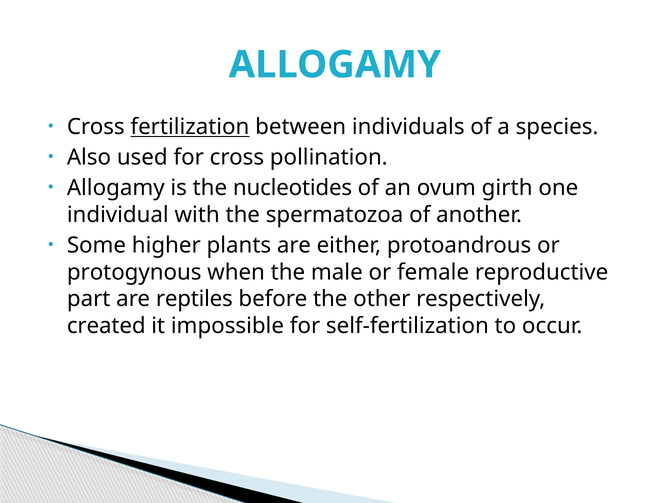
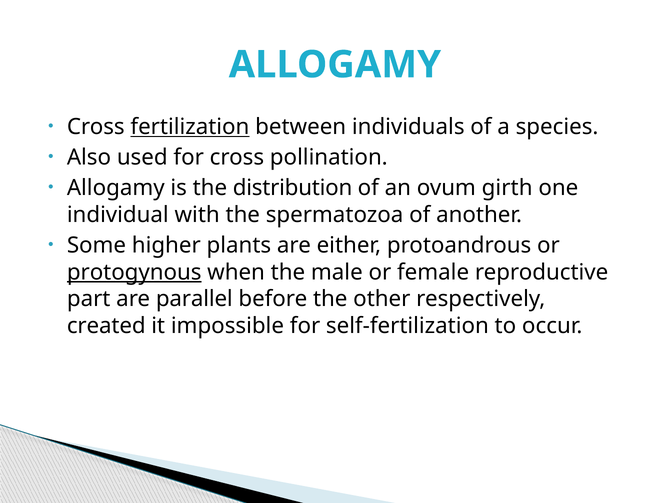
nucleotides: nucleotides -> distribution (293, 188)
protogynous underline: none -> present (134, 272)
reptiles: reptiles -> parallel (194, 299)
